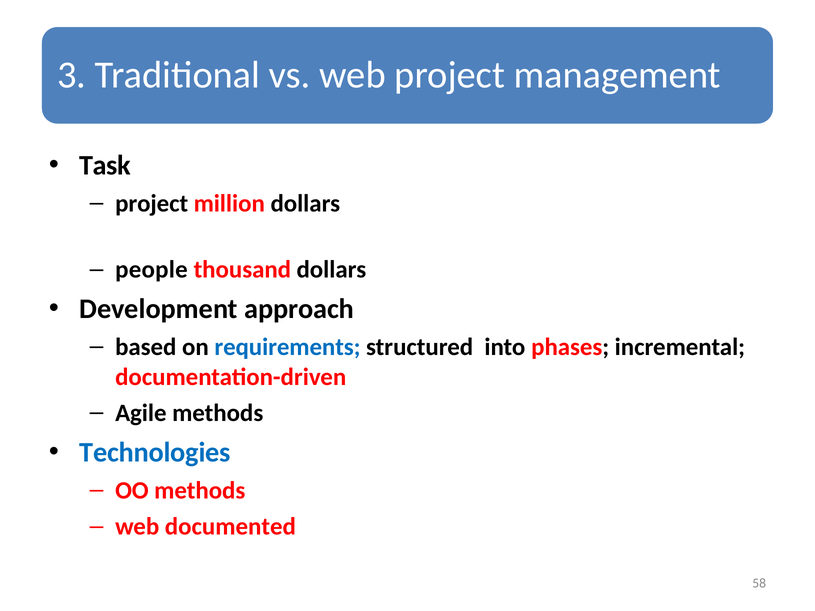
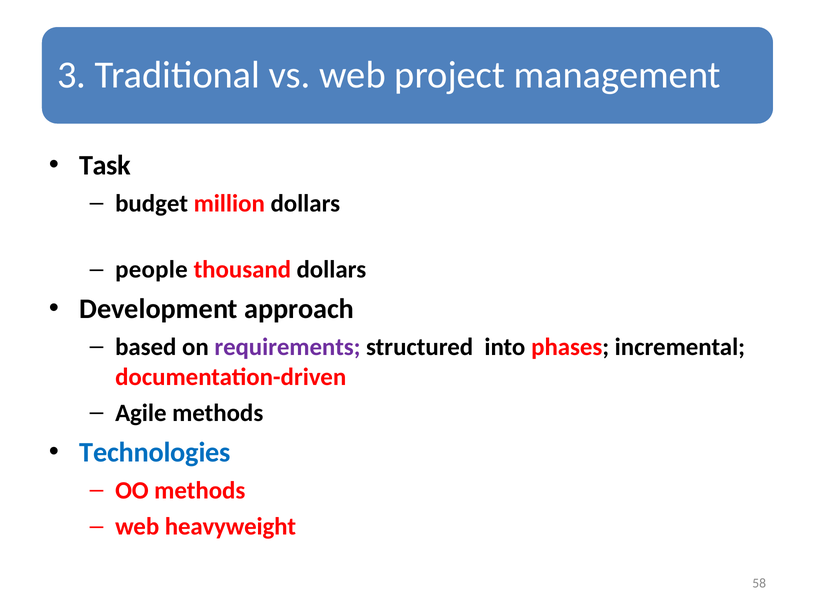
project: project -> budget (152, 204)
requirements colour: blue -> purple (287, 347)
documented: documented -> heavyweight (230, 527)
